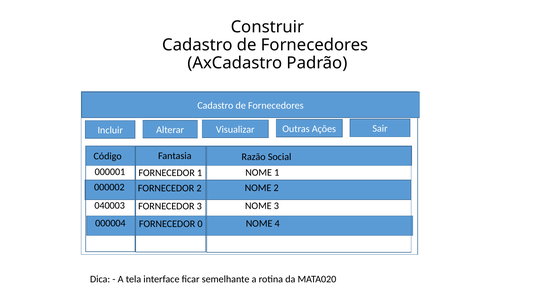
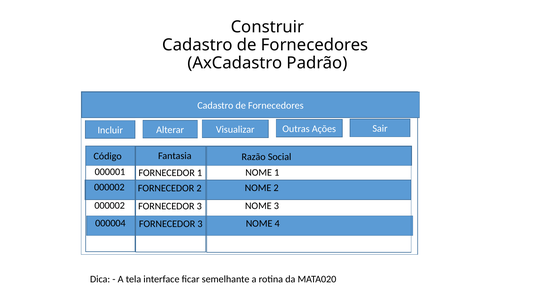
040003: 040003 -> 000002 (110, 205)
0: 0 -> 3 (200, 224)
